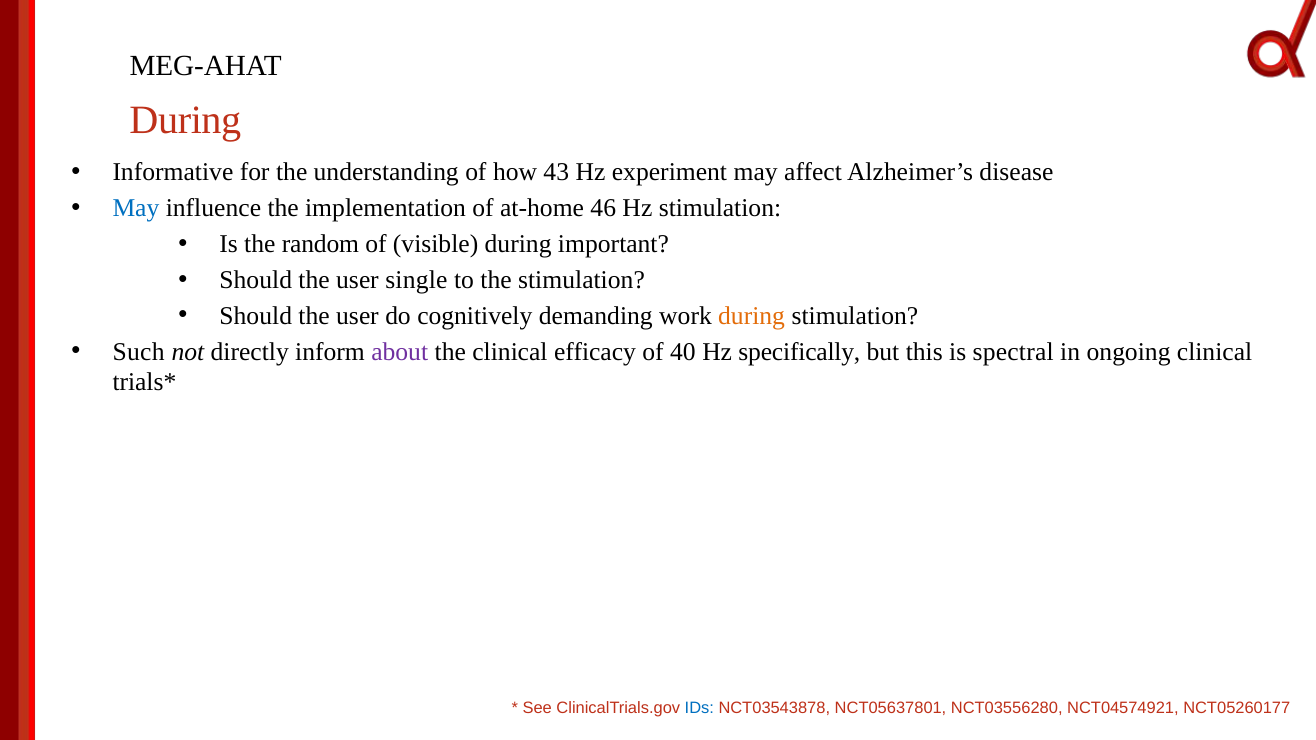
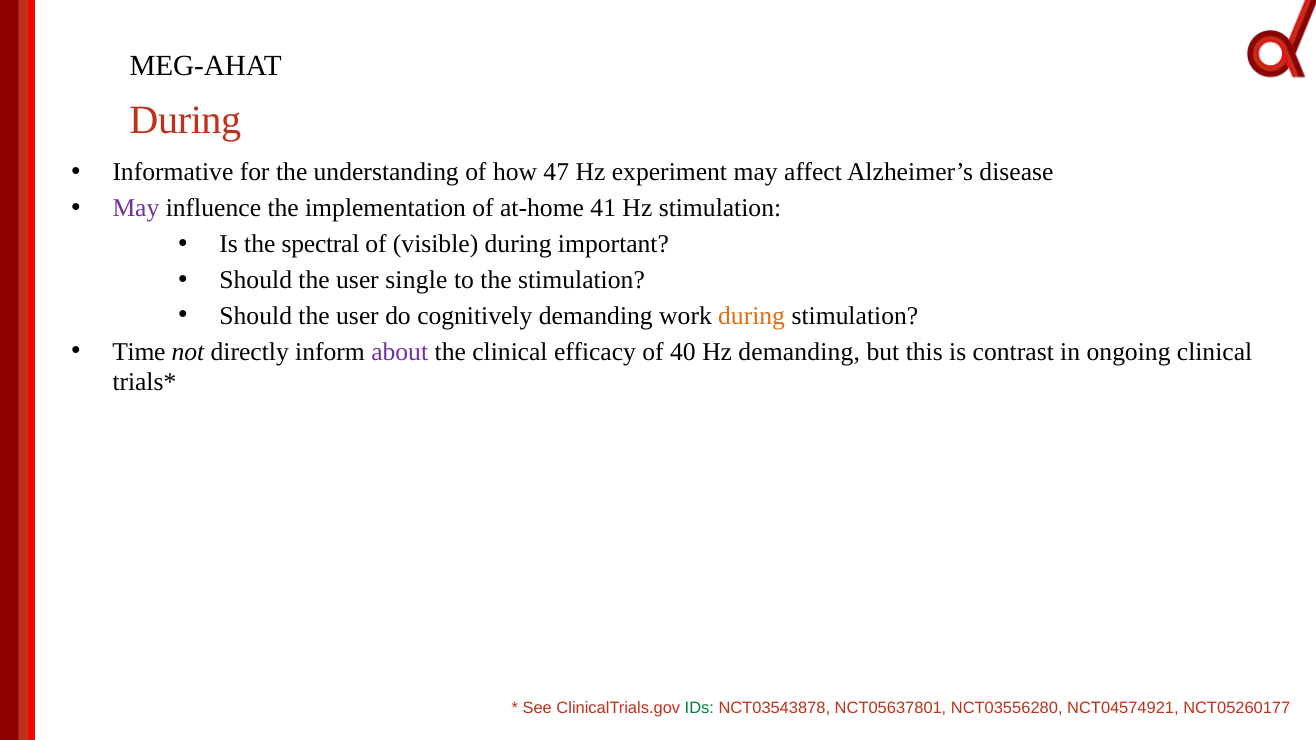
43: 43 -> 47 (556, 173)
May colour: blue -> purple (136, 208)
46: 46 -> 41 (603, 208)
random: random -> spectral (321, 244)
Such: Such -> Time (139, 352)
Hz specifically: specifically -> demanding (799, 352)
spectral: spectral -> contrast (1013, 352)
IDs colour: blue -> green (699, 708)
